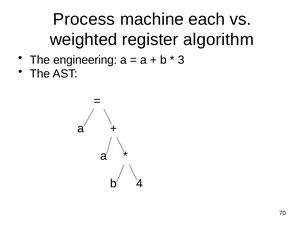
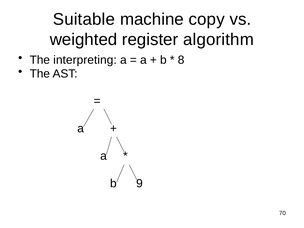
Process: Process -> Suitable (84, 19)
each: each -> copy (207, 19)
engineering: engineering -> interpreting (85, 60)
3: 3 -> 8 (181, 60)
4: 4 -> 9 (139, 183)
